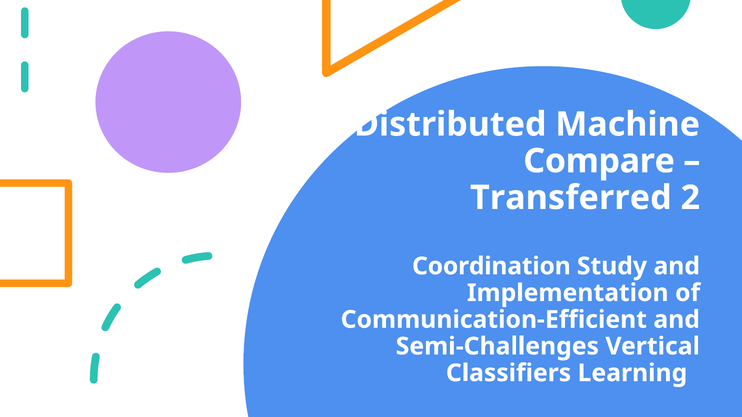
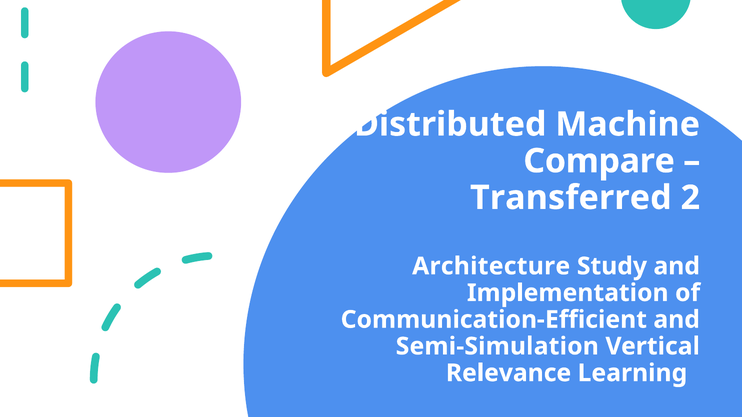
Coordination: Coordination -> Architecture (491, 266)
Semi-Challenges: Semi-Challenges -> Semi-Simulation (497, 347)
Classifiers: Classifiers -> Relevance (509, 373)
